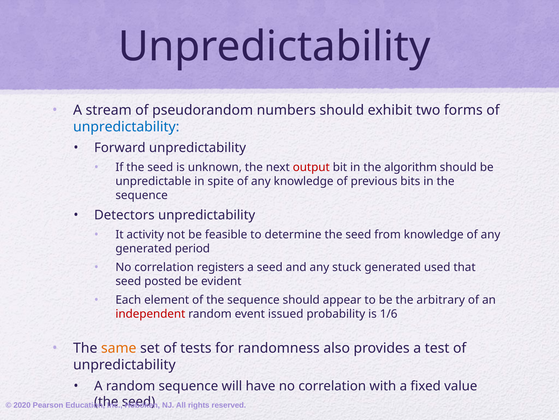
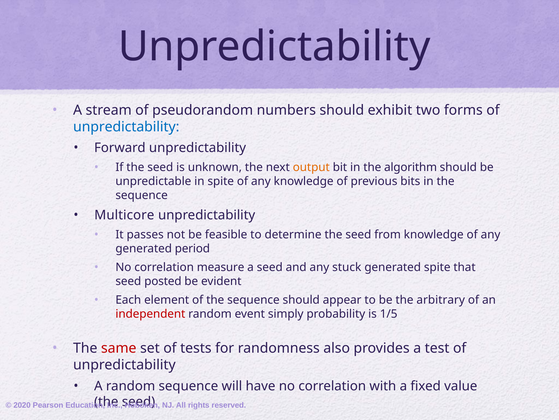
output colour: red -> orange (311, 167)
Detectors: Detectors -> Multicore (124, 215)
activity: activity -> passes (145, 234)
registers: registers -> measure (221, 267)
generated used: used -> spite (437, 267)
issued: issued -> simply (286, 313)
1/6: 1/6 -> 1/5 (389, 313)
same colour: orange -> red (119, 348)
